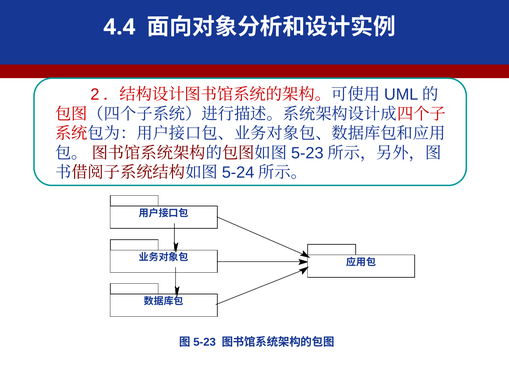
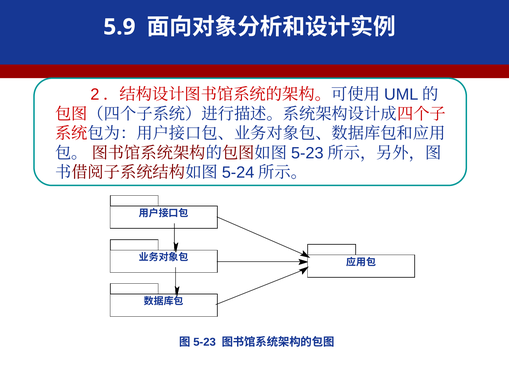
4.4: 4.4 -> 5.9 (119, 27)
